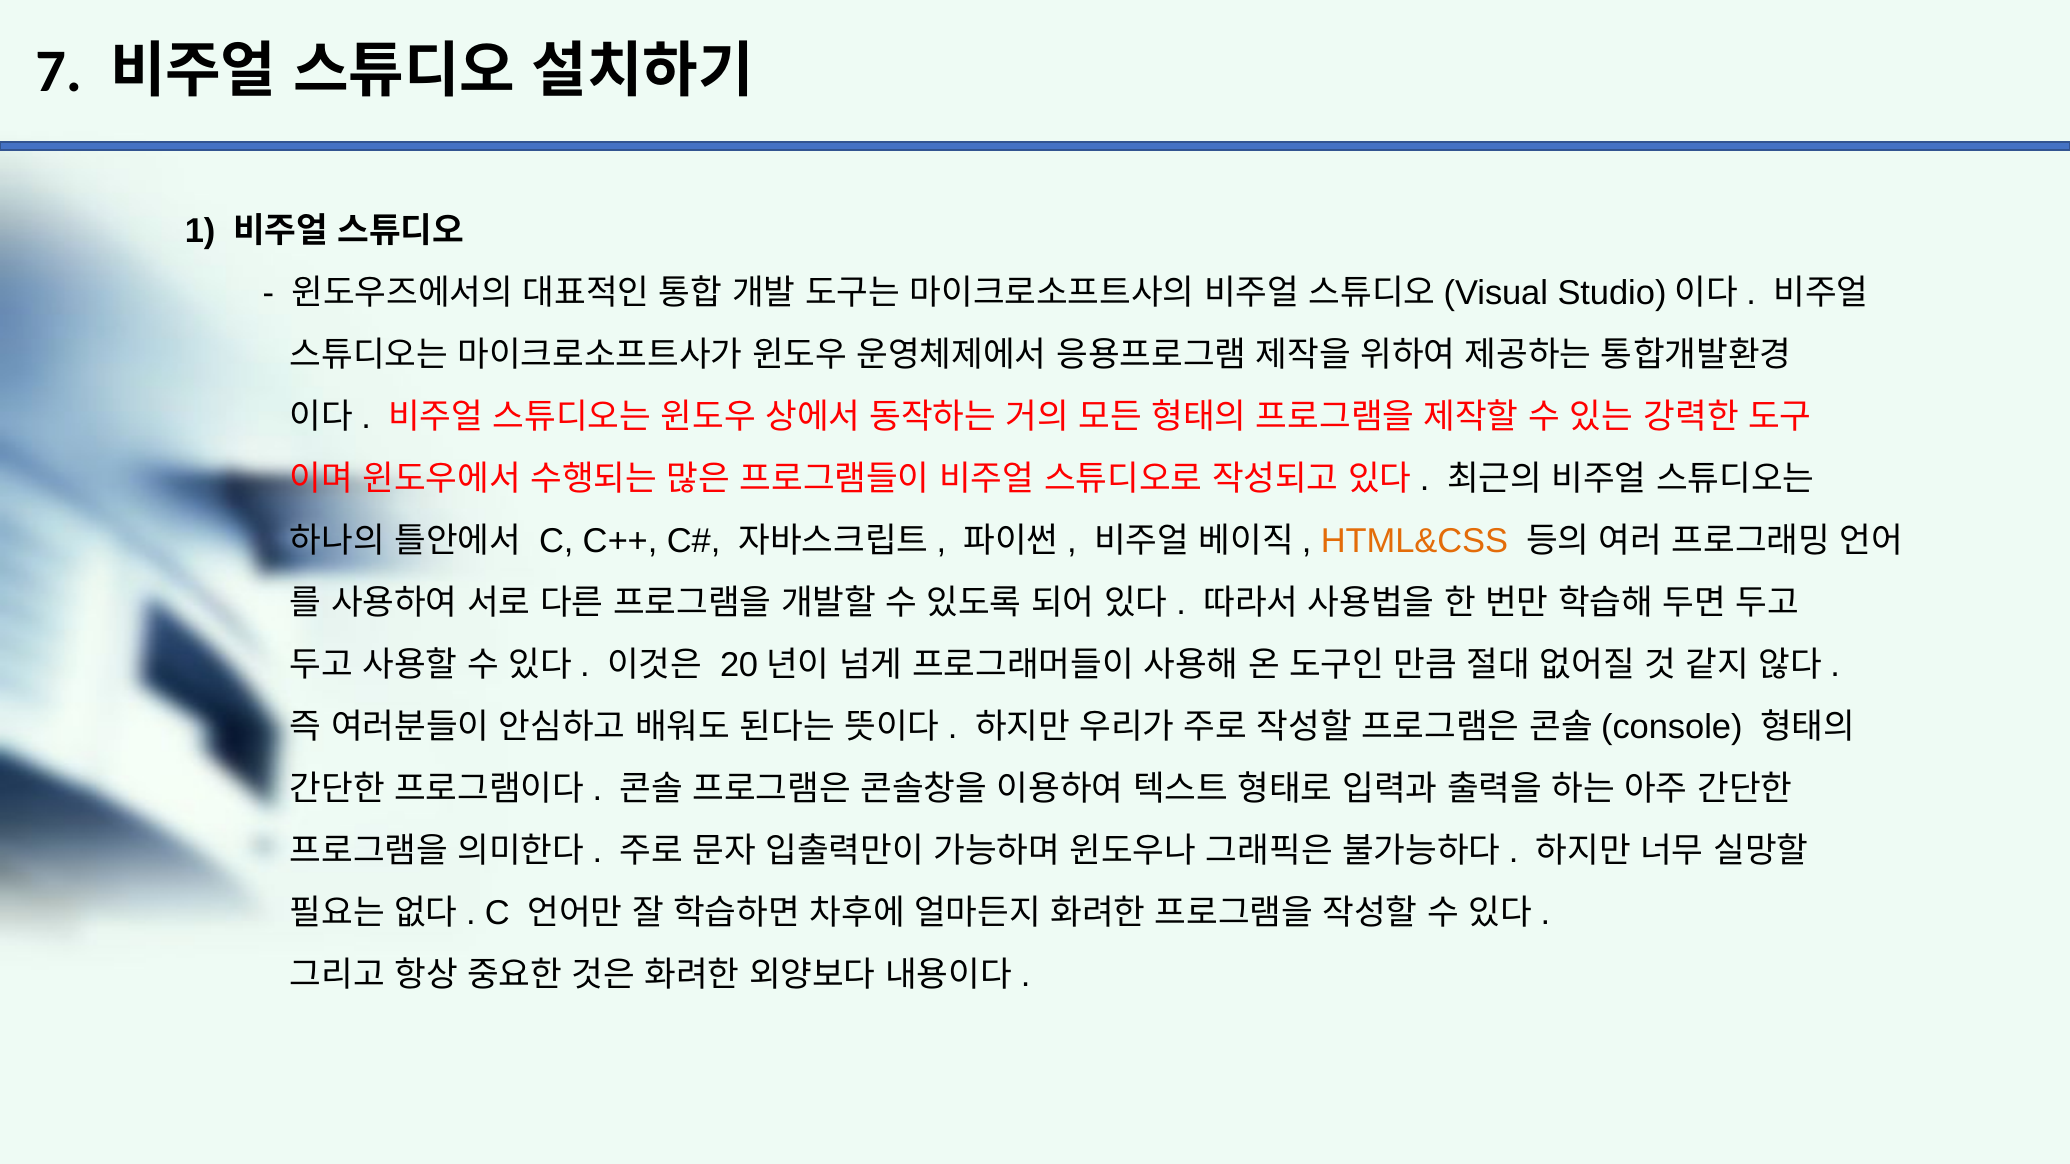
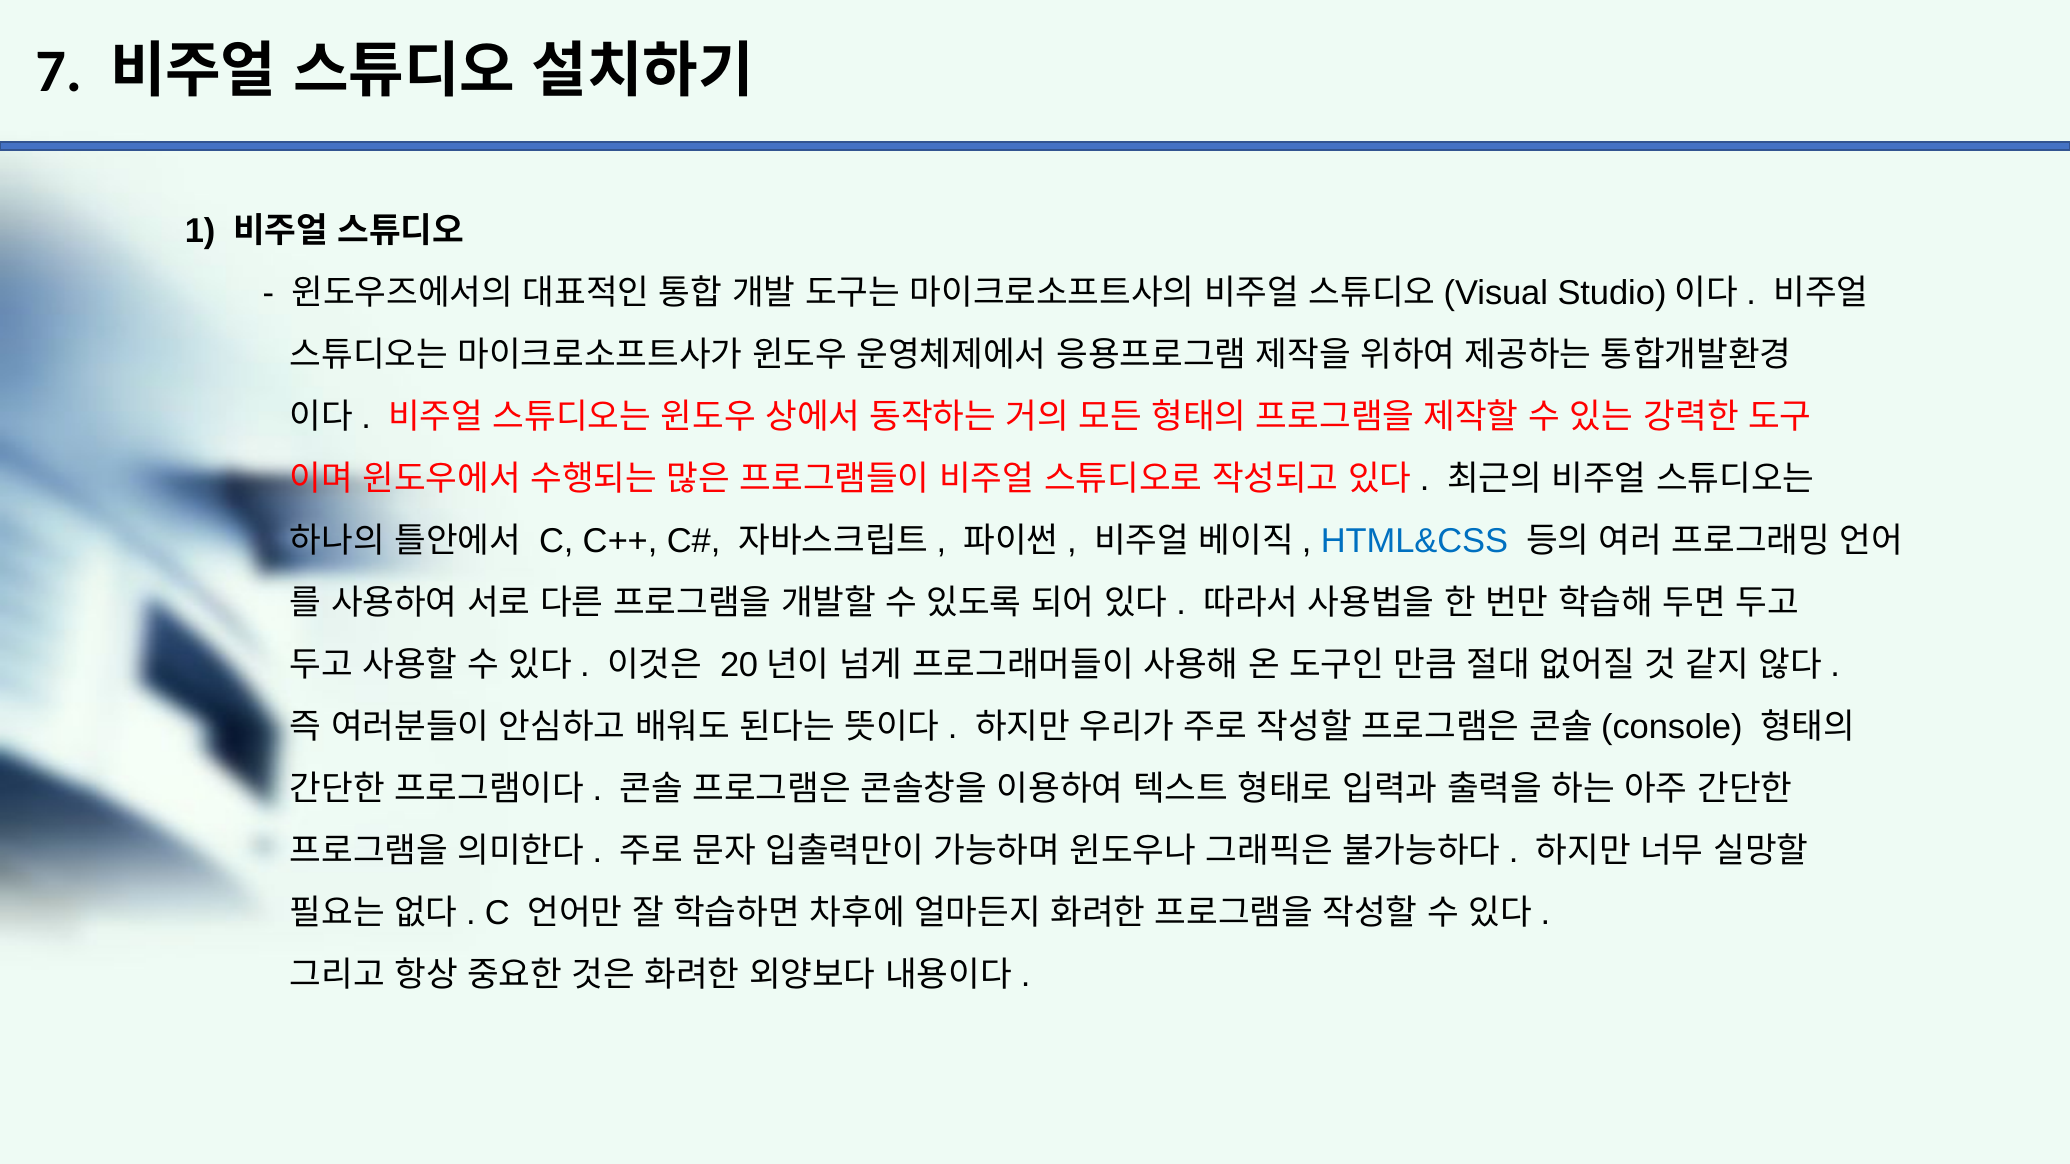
HTML&CSS colour: orange -> blue (1414, 542)
